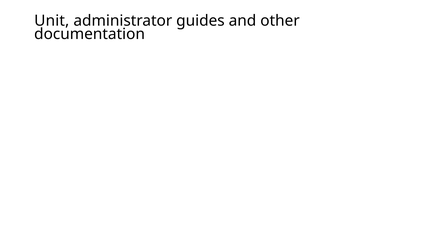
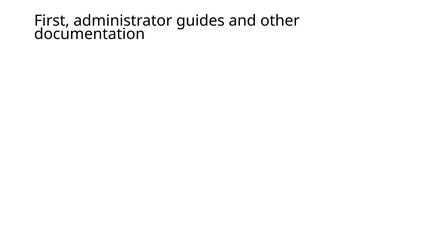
Unit: Unit -> First (52, 21)
